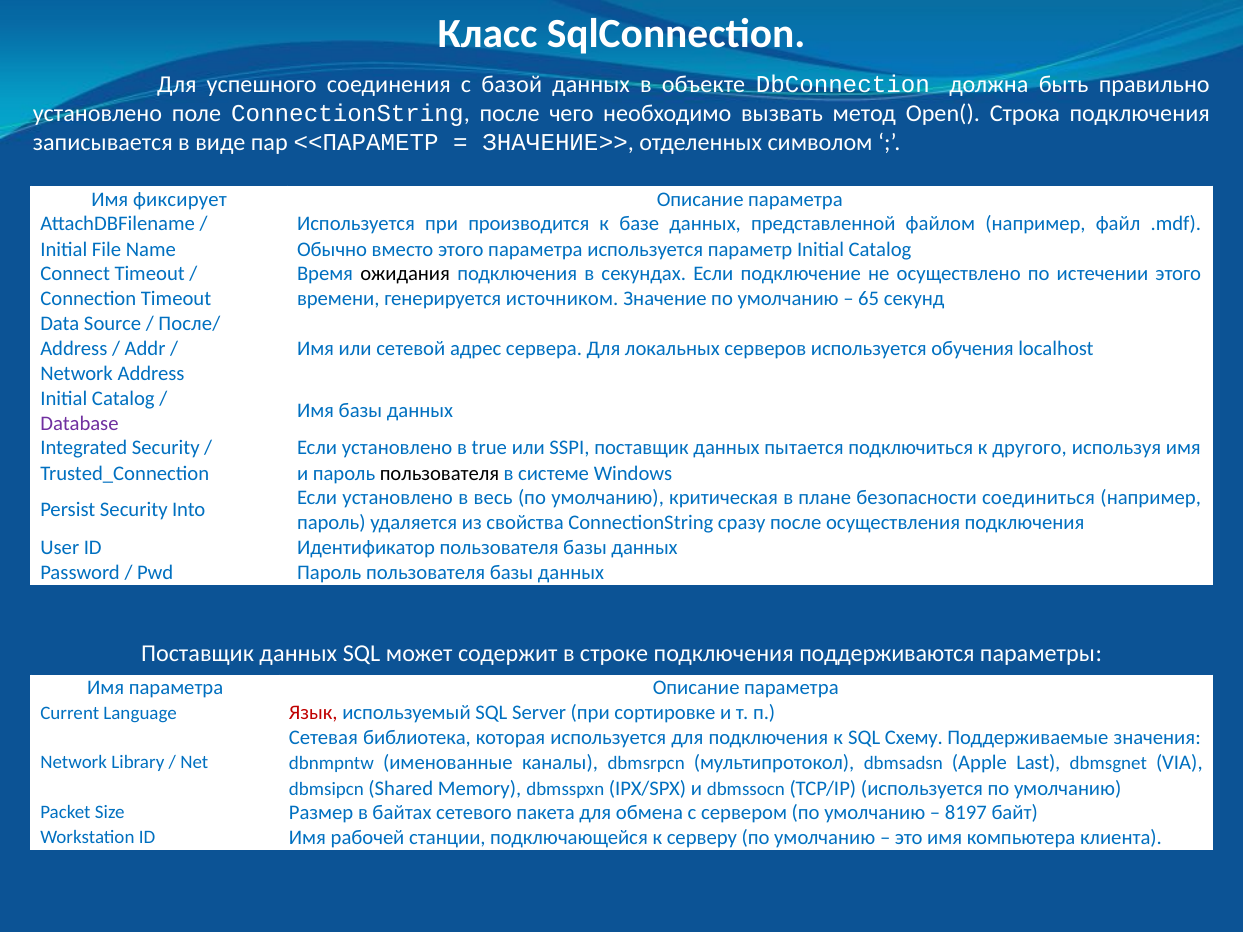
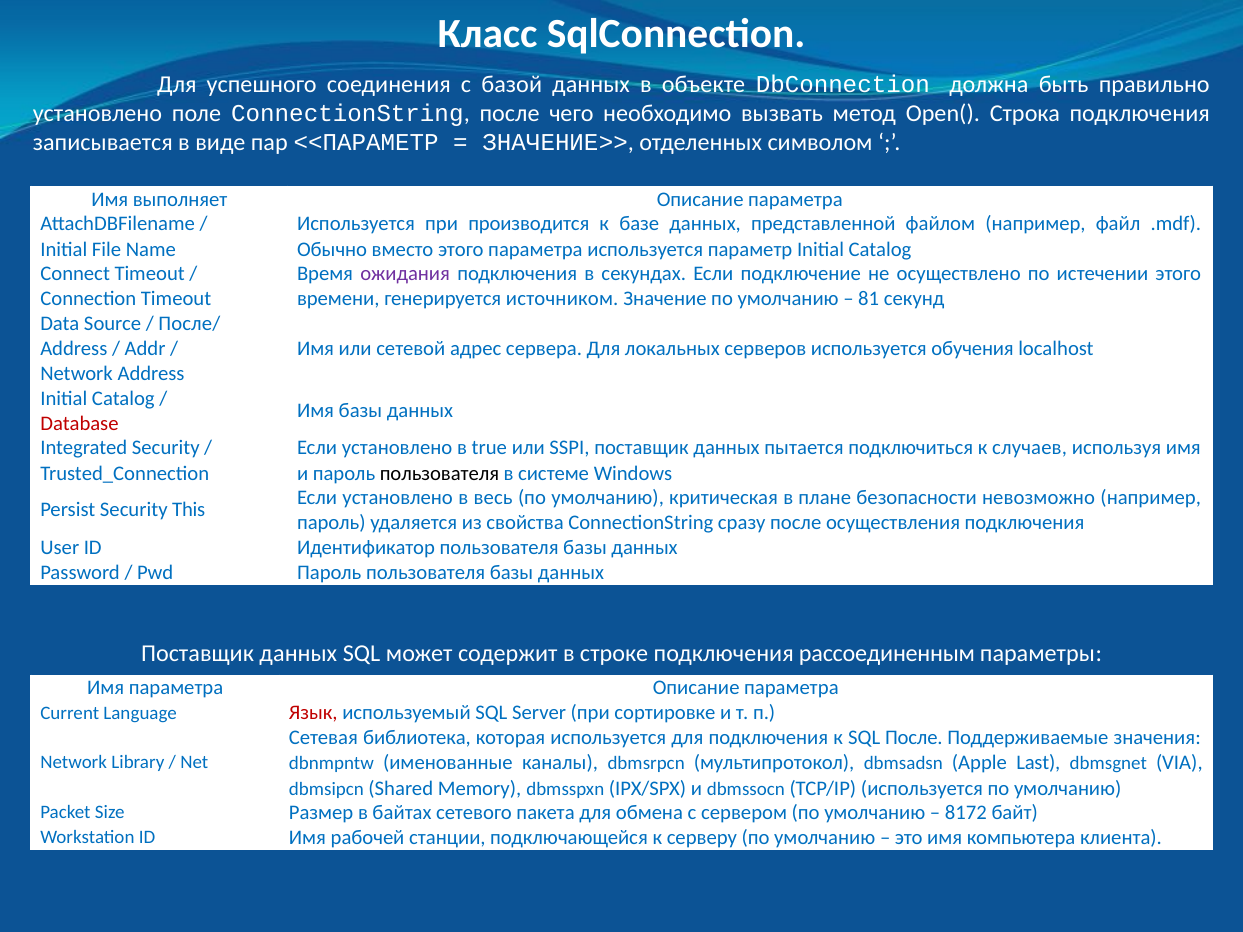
фиксирует: фиксирует -> выполняет (180, 199)
ожидания colour: black -> purple (405, 274)
65: 65 -> 81 (869, 299)
Database colour: purple -> red (79, 424)
другого: другого -> случаев (1030, 448)
соединиться: соединиться -> невозможно (1039, 498)
Into: Into -> This (189, 510)
поддерживаются: поддерживаются -> рассоединенным (887, 654)
SQL Схему: Схему -> После (914, 738)
8197: 8197 -> 8172 (966, 813)
